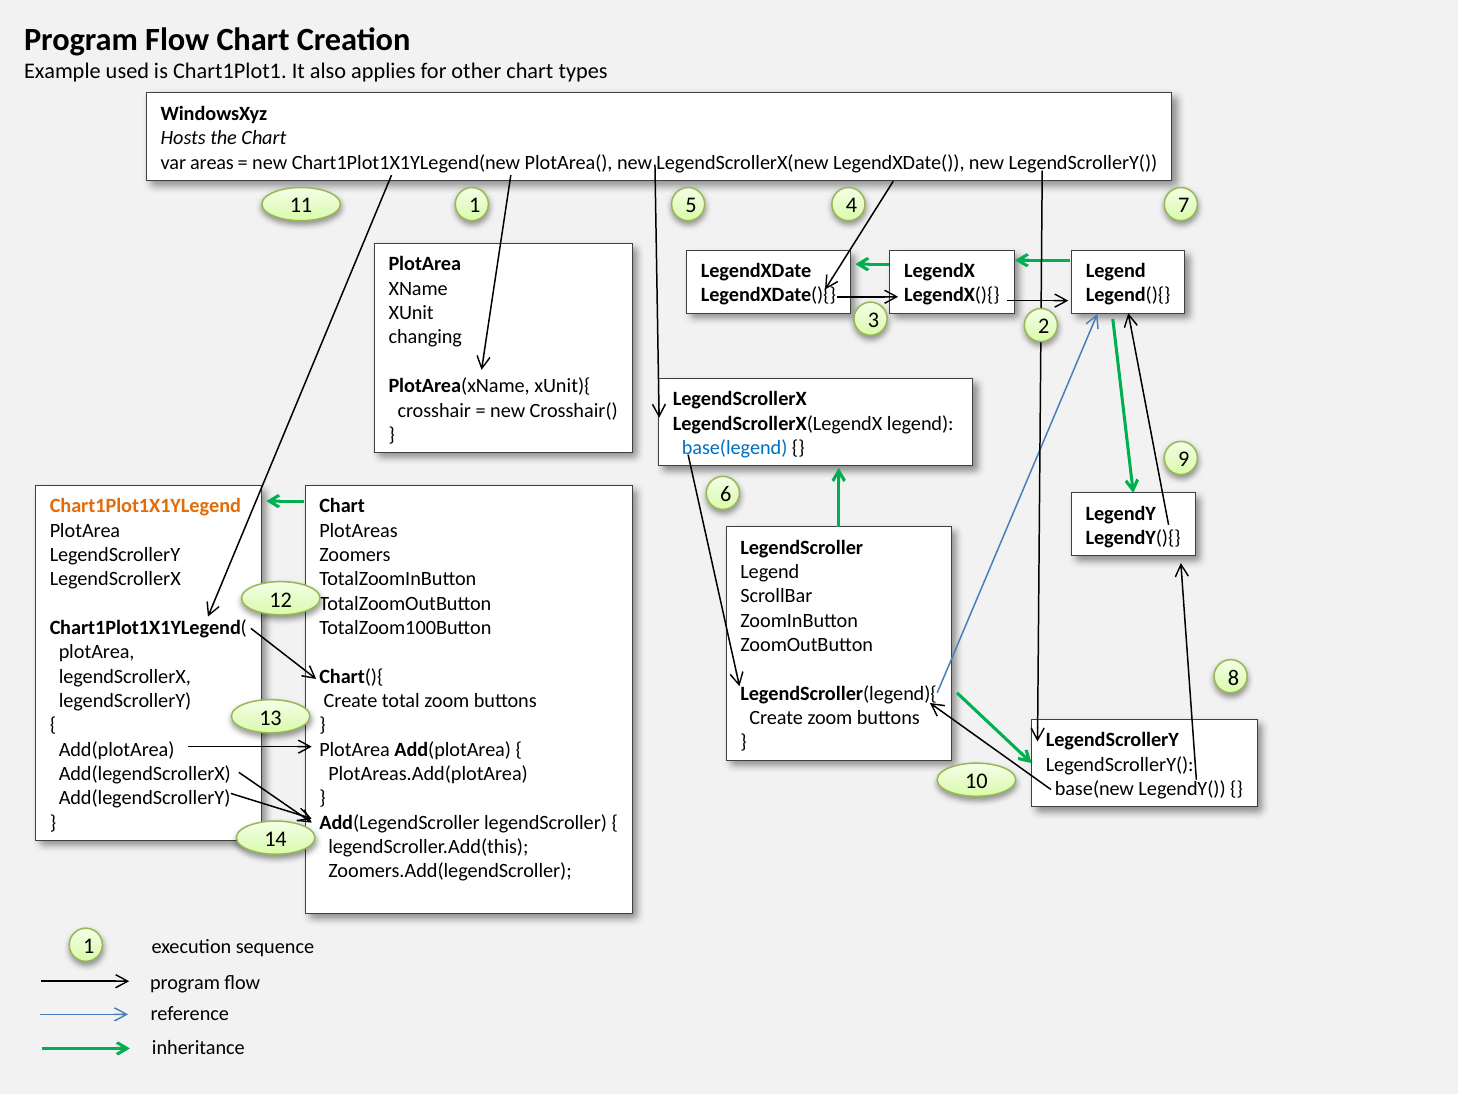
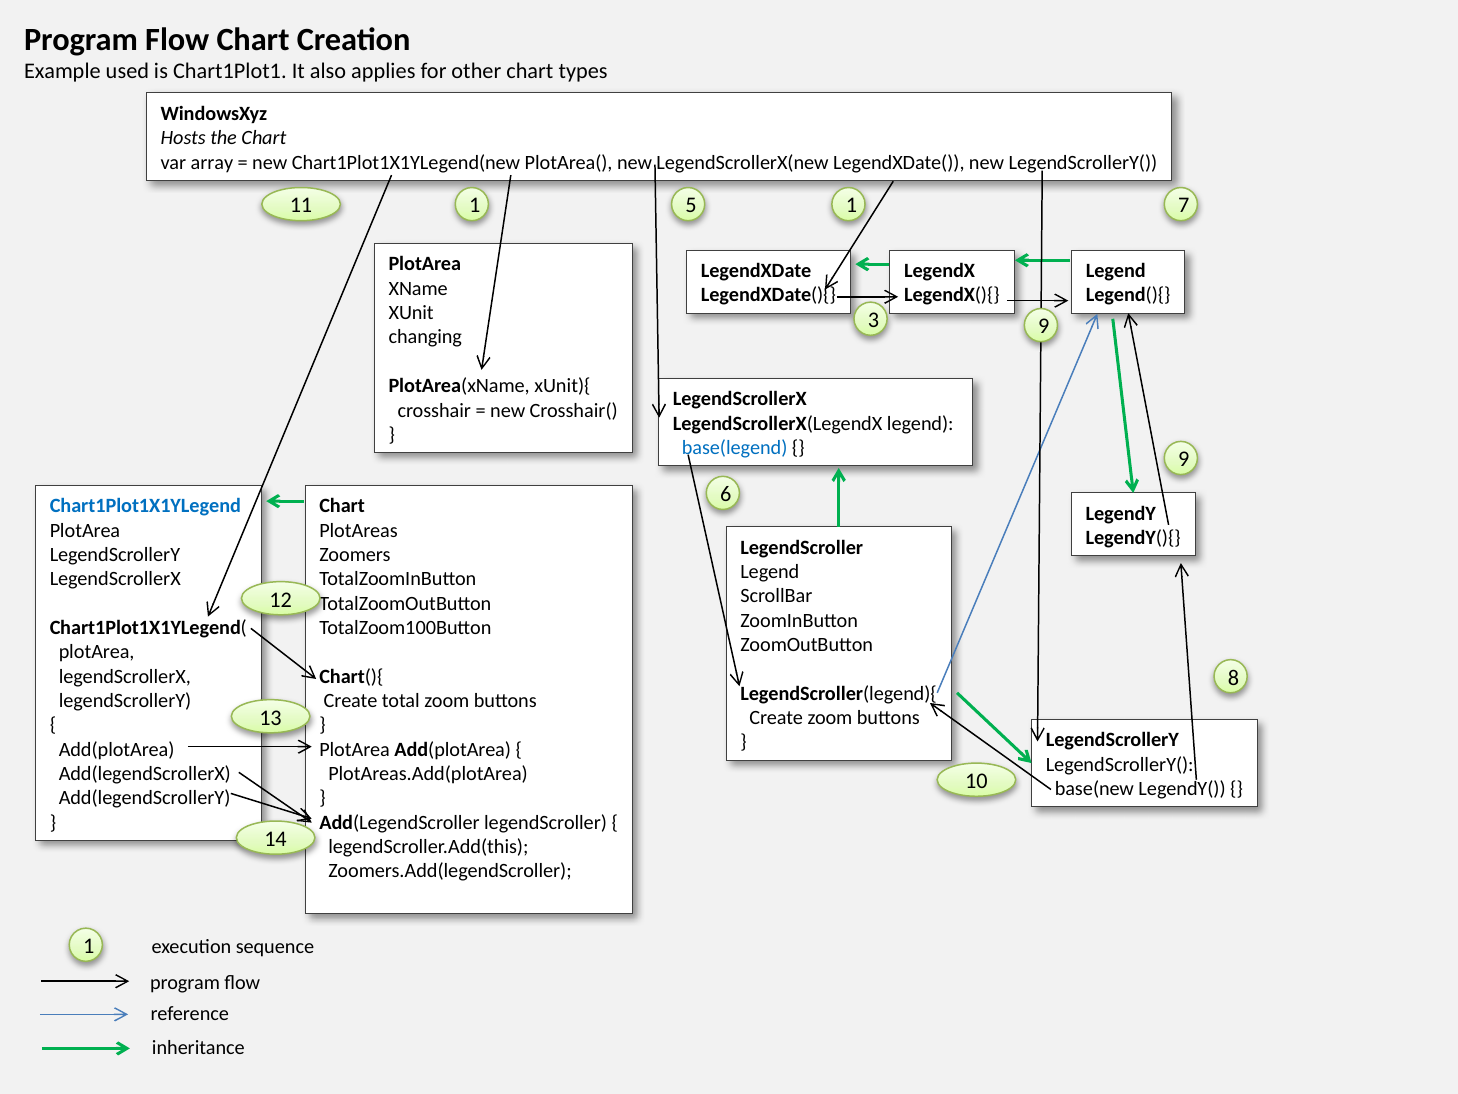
areas: areas -> array (212, 162)
1 4: 4 -> 1 (851, 205)
3 2: 2 -> 9 (1044, 326)
Chart1Plot1X1YLegend colour: orange -> blue (145, 506)
